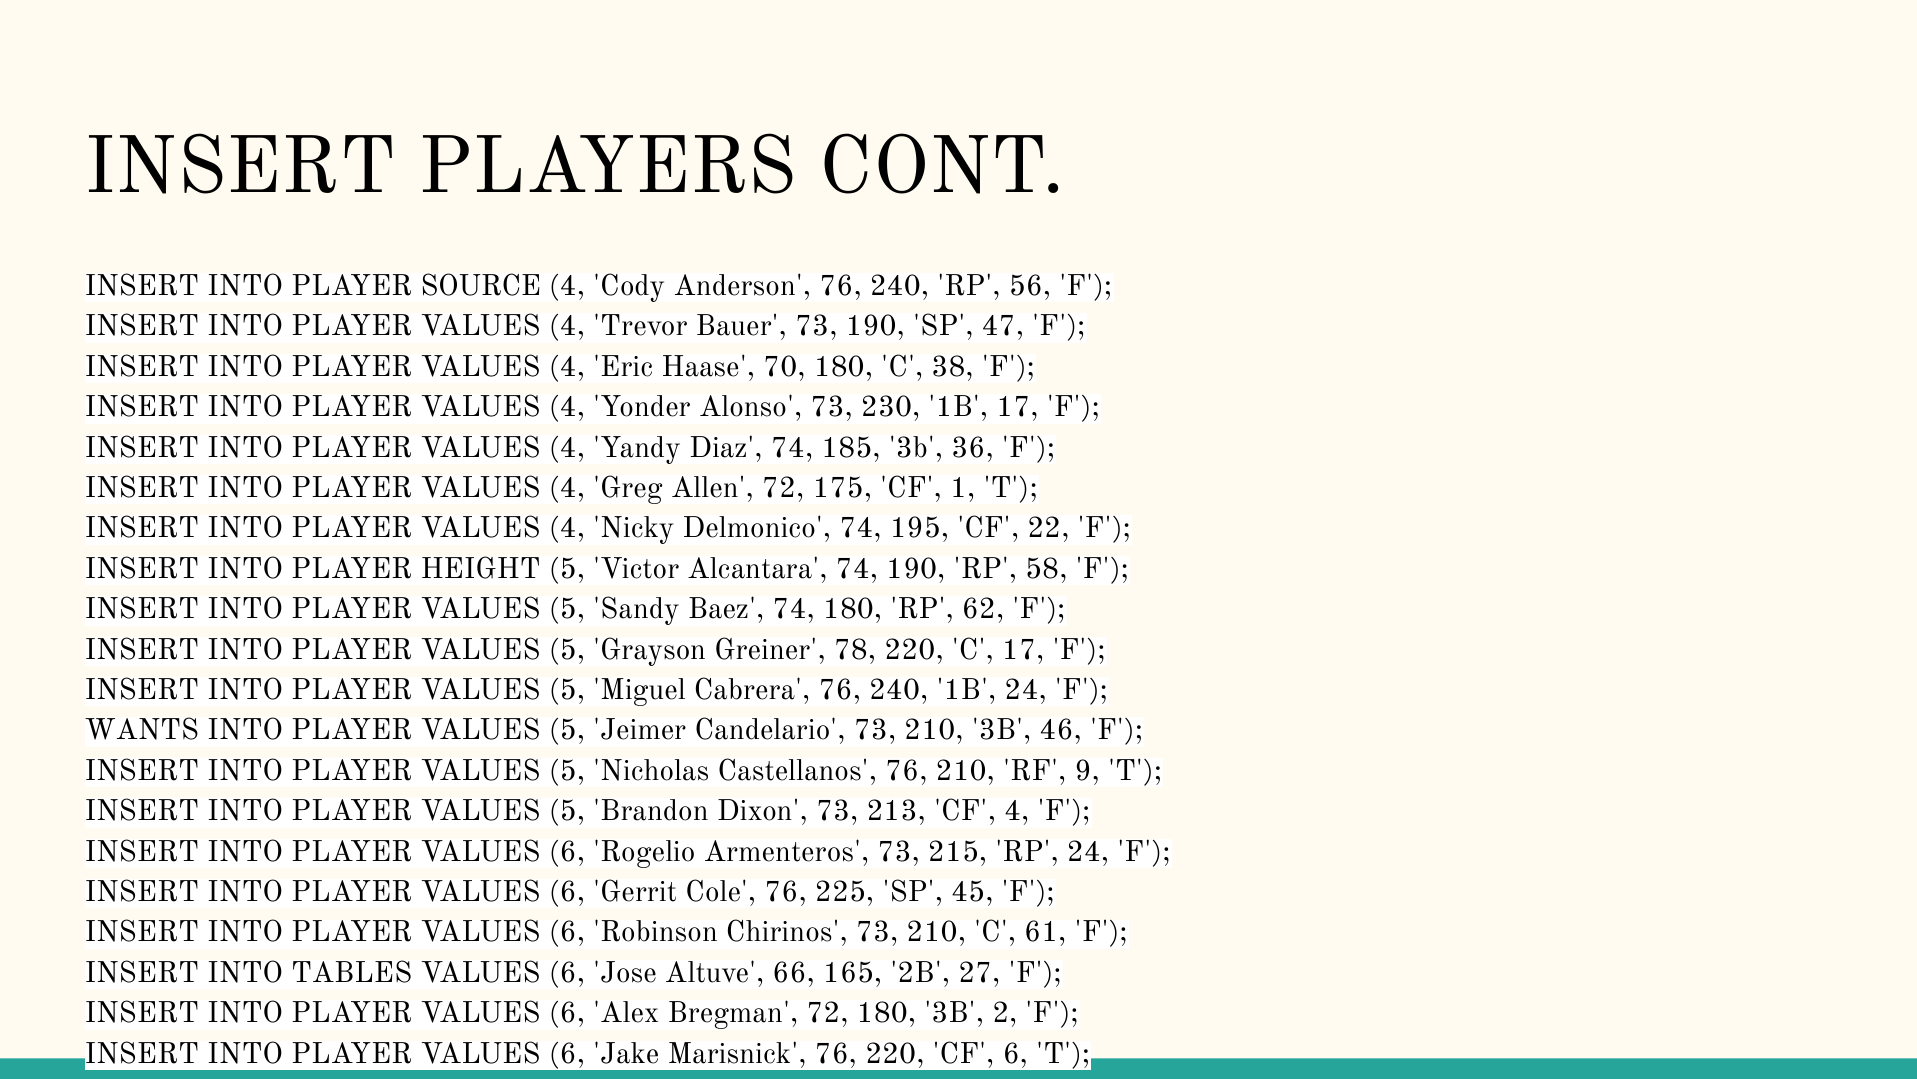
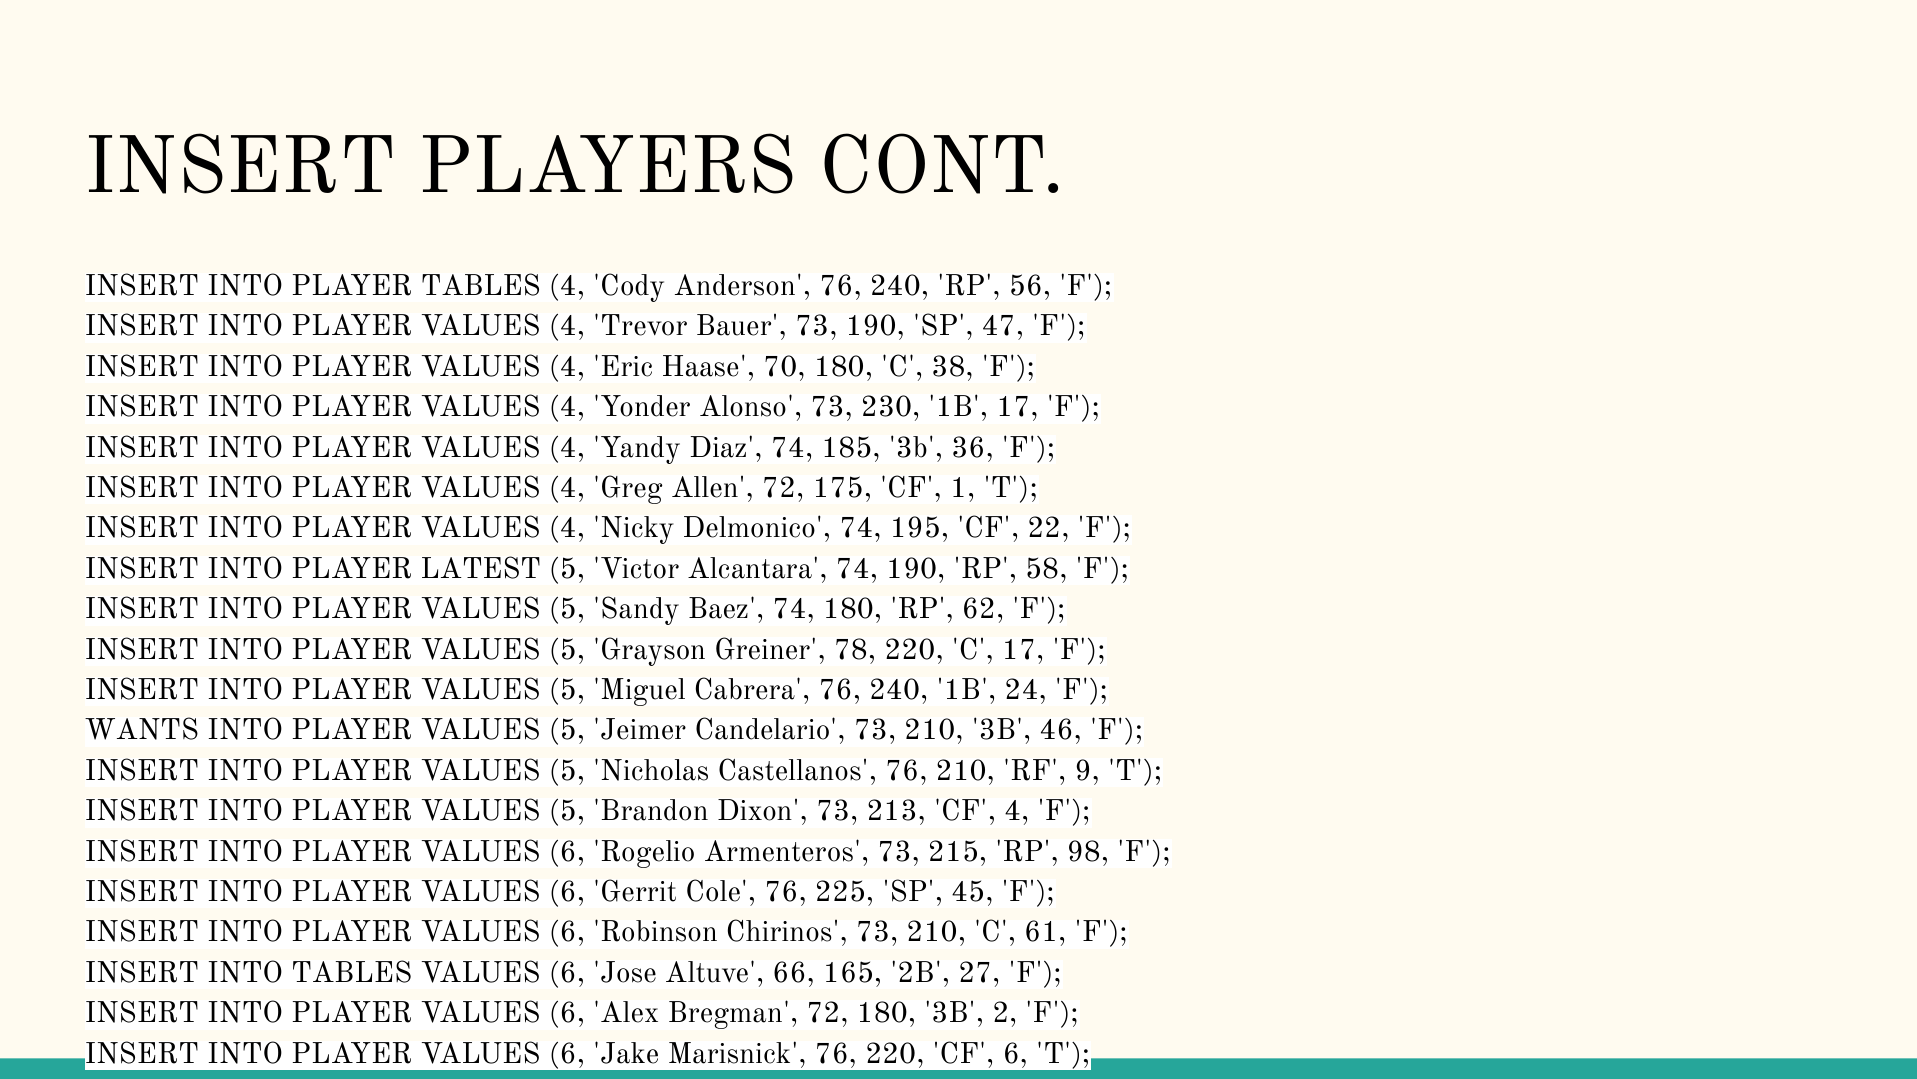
PLAYER SOURCE: SOURCE -> TABLES (481, 286)
HEIGHT: HEIGHT -> LATEST (481, 568)
RP 24: 24 -> 98 (1088, 851)
